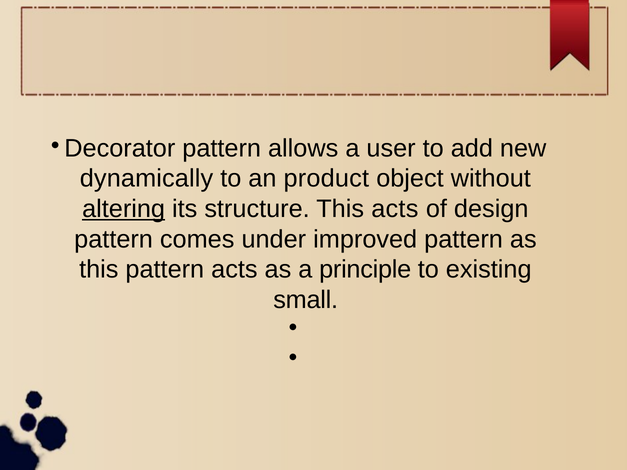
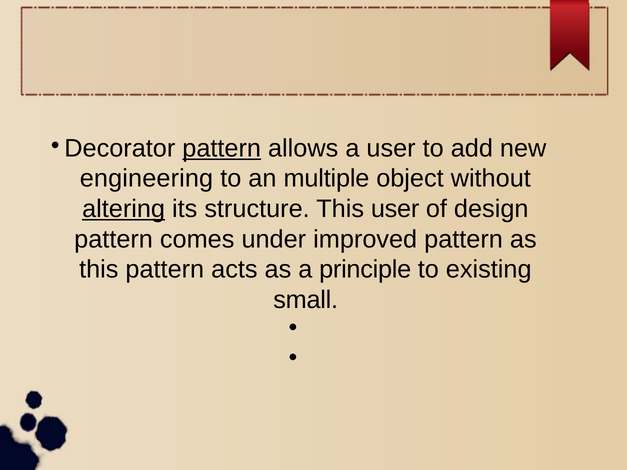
pattern underline: none -> present (222, 148)
dynamically: dynamically -> engineering (146, 179)
product: product -> multiple (326, 179)
This acts: acts -> user (395, 209)
